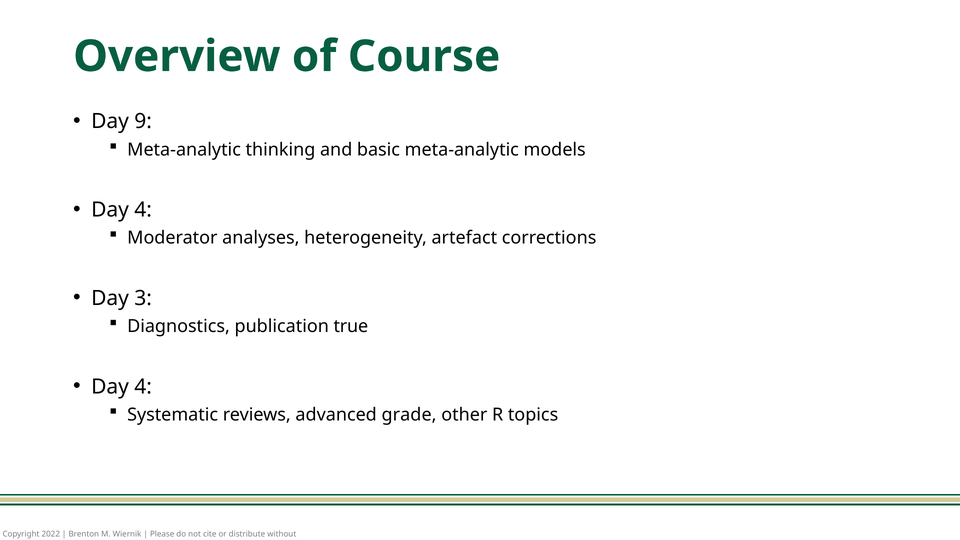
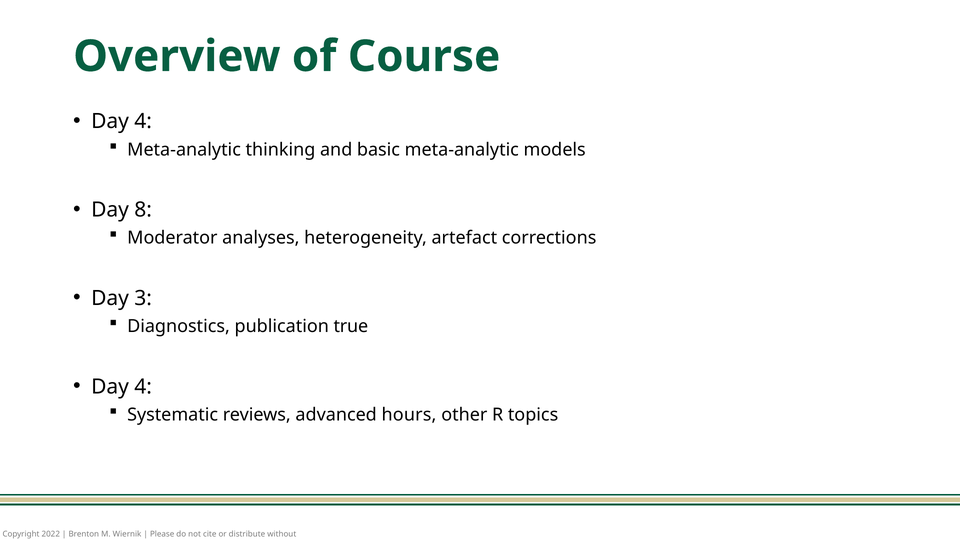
9: 9 -> 4 (143, 121)
4: 4 -> 8 (143, 210)
grade: grade -> hours (409, 415)
